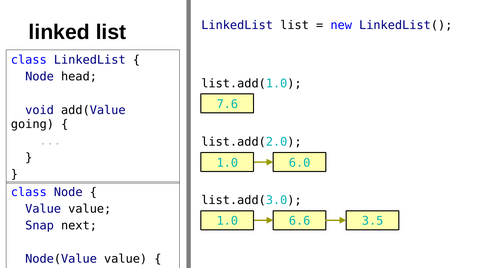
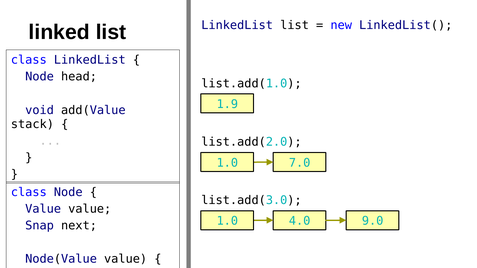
7.6: 7.6 -> 1.9 (227, 104)
going: going -> stack (32, 125)
6.0: 6.0 -> 7.0 (300, 163)
6.6: 6.6 -> 4.0 (300, 221)
3.5: 3.5 -> 9.0 (373, 221)
